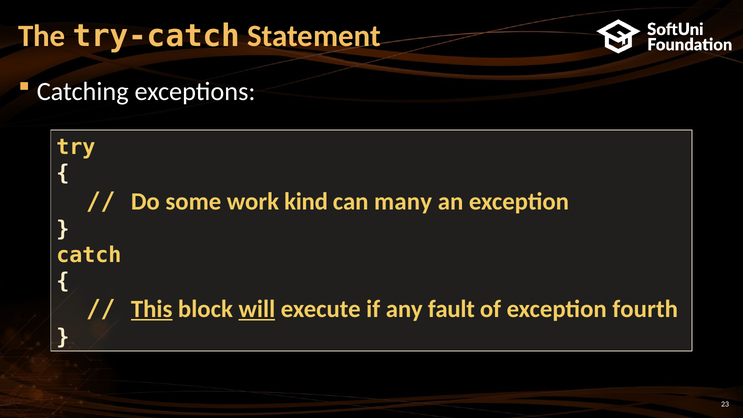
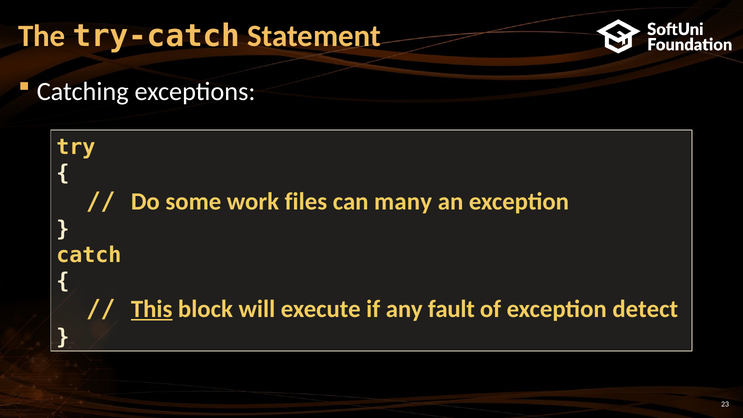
kind: kind -> files (306, 201)
will underline: present -> none (257, 309)
fourth: fourth -> detect (645, 309)
